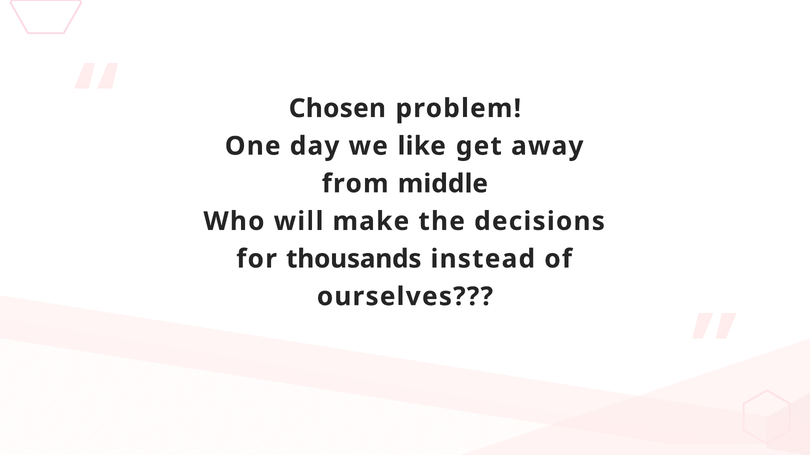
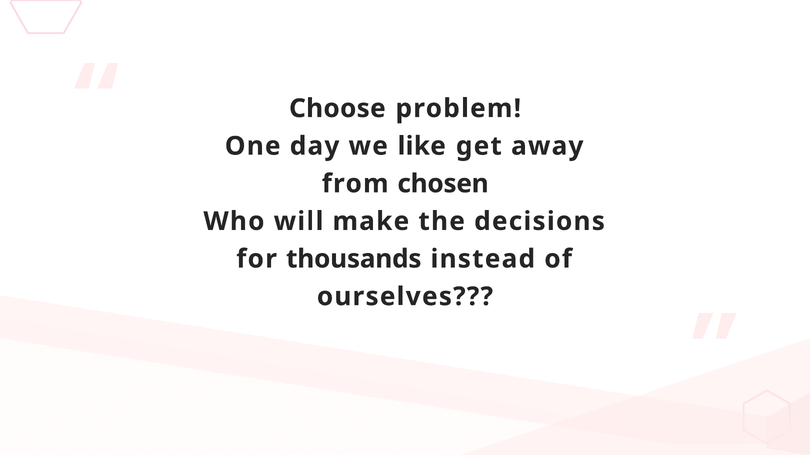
Chosen: Chosen -> Choose (337, 109)
middle: middle -> chosen (443, 184)
